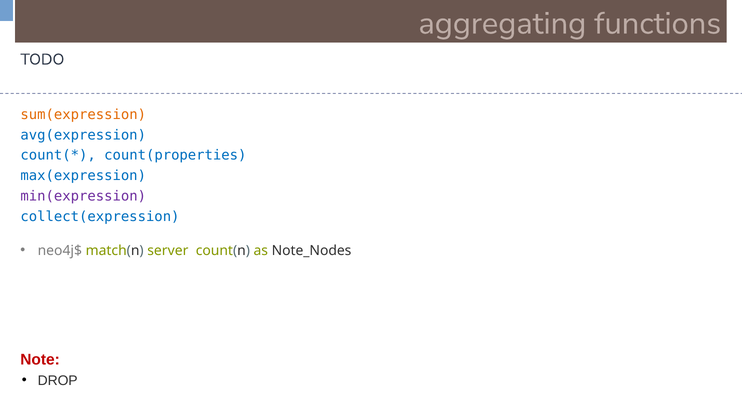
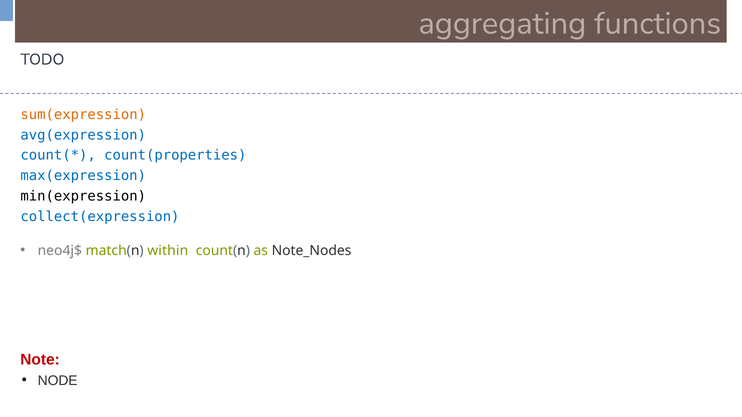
min(expression colour: purple -> black (83, 196)
server: server -> within (168, 251)
DROP: DROP -> NODE (58, 381)
